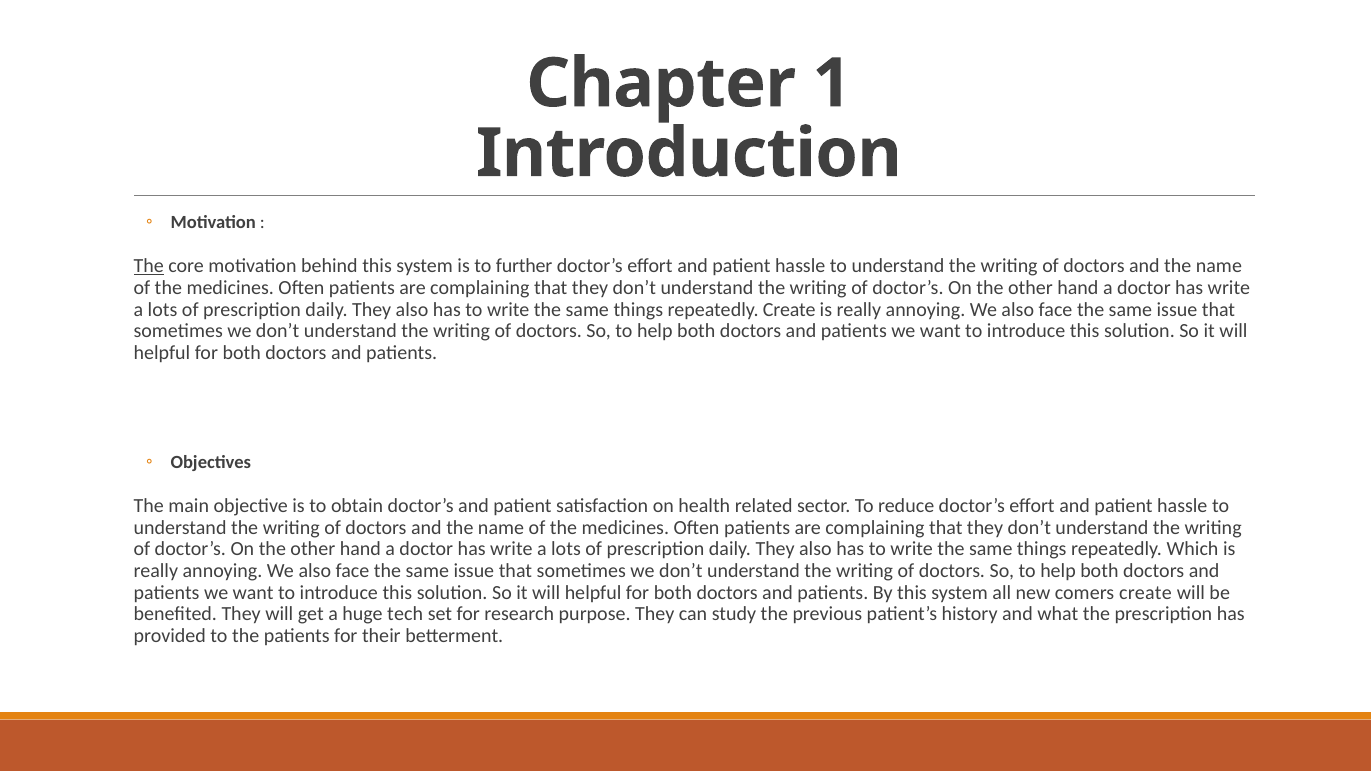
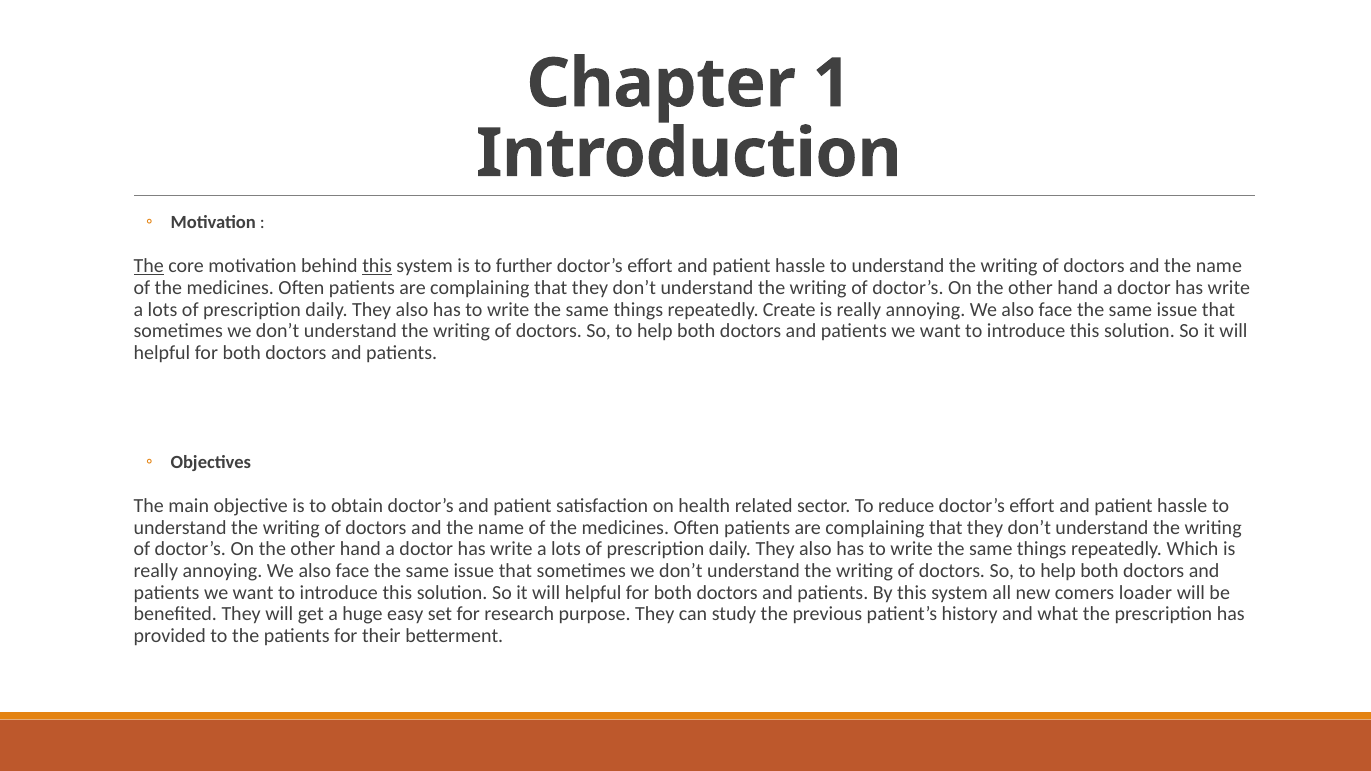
this underline: none -> present (377, 266)
comers create: create -> loader (1145, 593)
tech: tech -> easy (405, 614)
